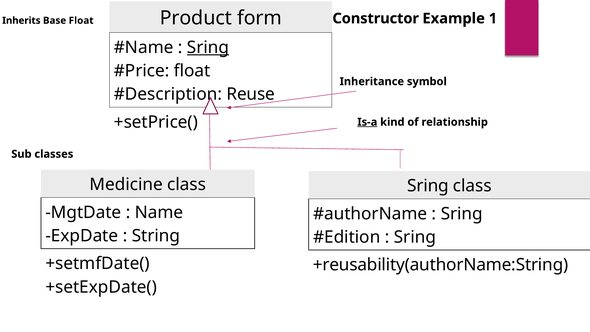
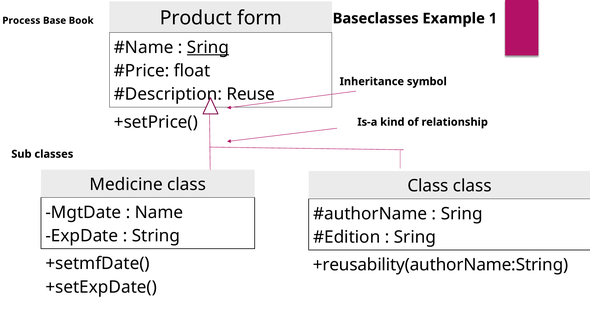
Constructor: Constructor -> Baseclasses (376, 18)
Inherits: Inherits -> Process (21, 21)
Base Float: Float -> Book (81, 21)
Is-a underline: present -> none (367, 122)
Sring: Sring -> Class (428, 186)
